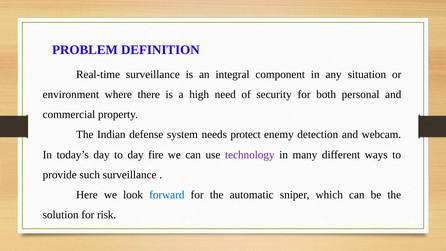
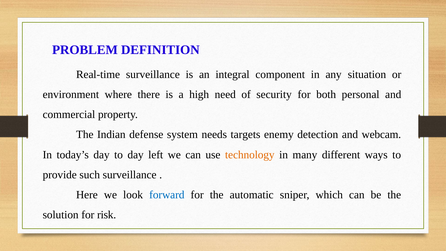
protect: protect -> targets (246, 135)
fire: fire -> left (156, 155)
technology colour: purple -> orange (250, 155)
